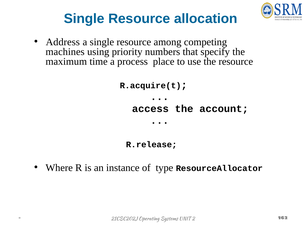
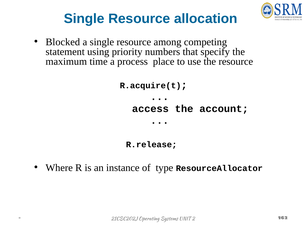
Address: Address -> Blocked (63, 42)
machines: machines -> statement (65, 52)
